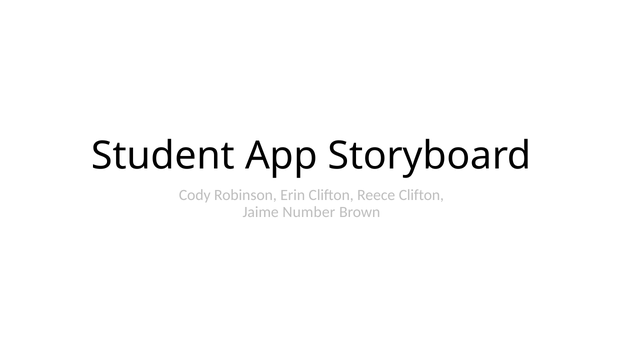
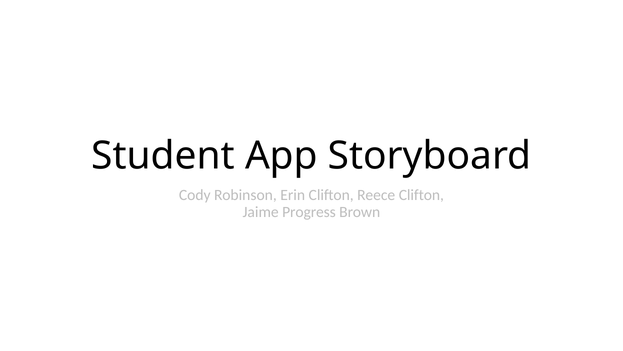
Number: Number -> Progress (309, 212)
